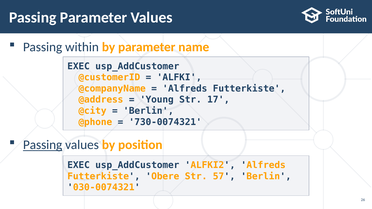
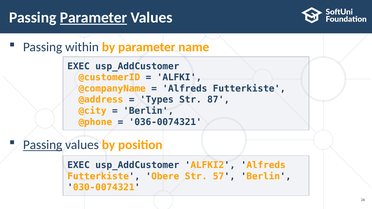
Parameter underline: none -> present (94, 18)
Young: Young -> Types (157, 100)
17: 17 -> 87 (218, 100)
730-0074321: 730-0074321 -> 036-0074321 (165, 122)
